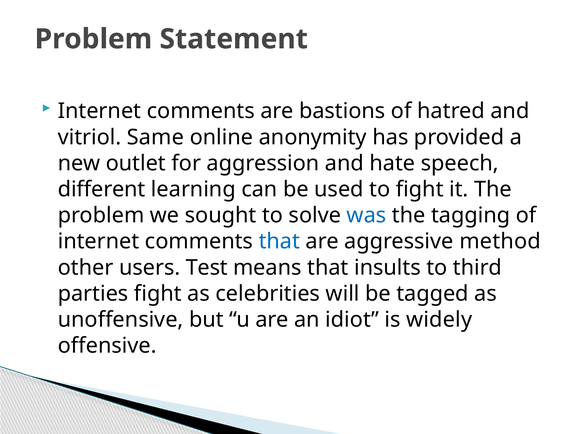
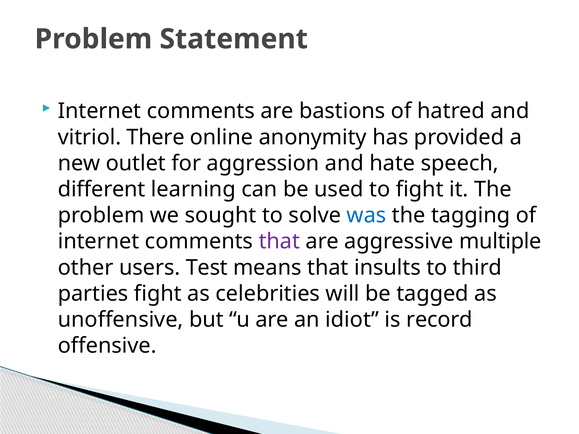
Same: Same -> There (156, 137)
that colour: blue -> purple (279, 242)
method: method -> multiple (500, 242)
widely: widely -> record (439, 320)
